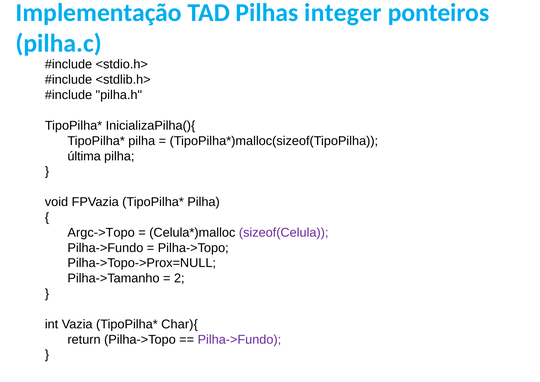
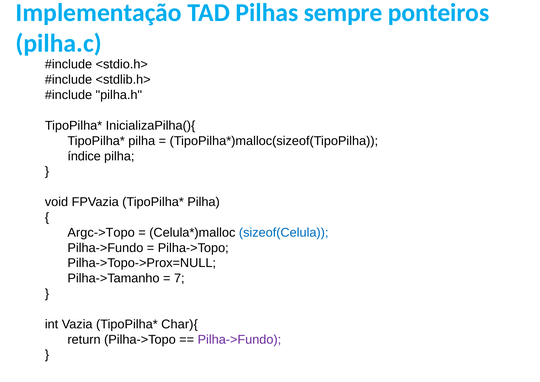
integer: integer -> sempre (343, 13)
última: última -> índice (84, 156)
sizeof(Celula colour: purple -> blue (284, 232)
2: 2 -> 7 (179, 278)
